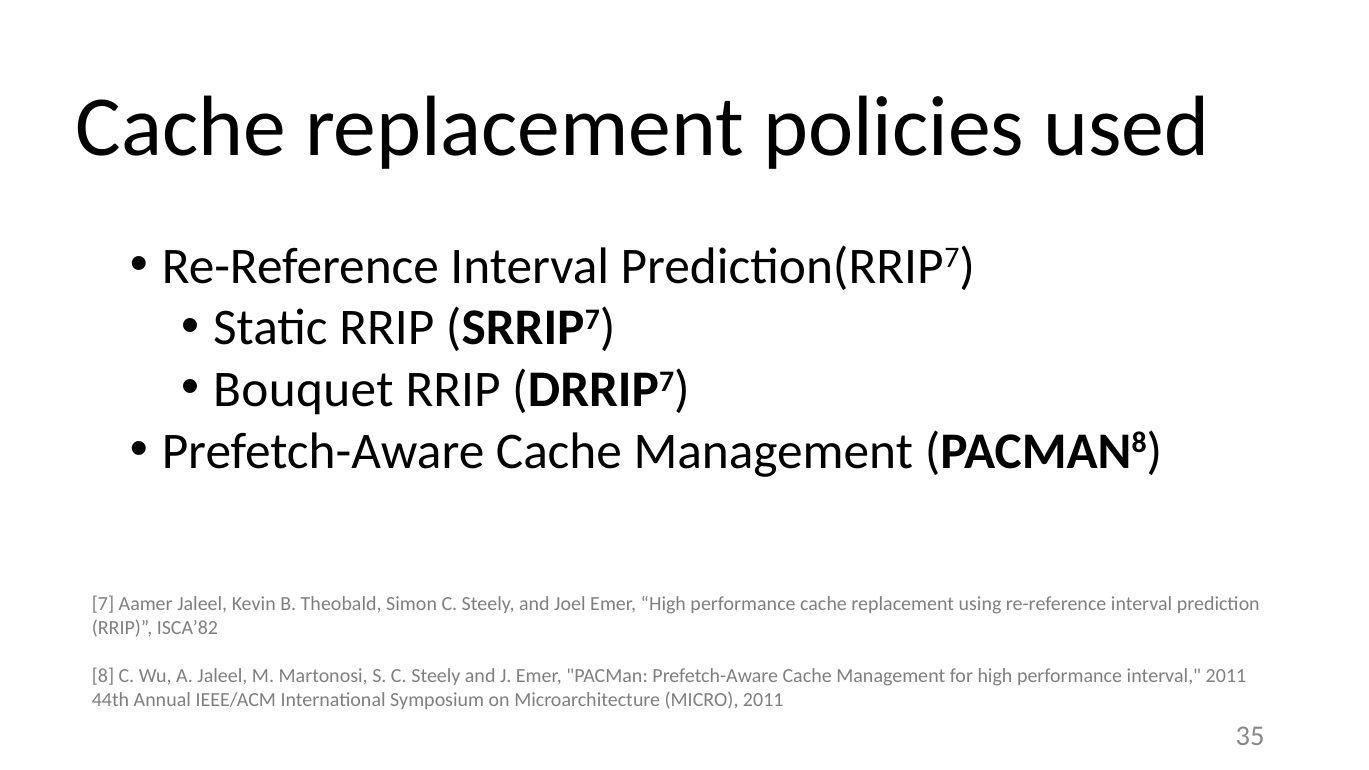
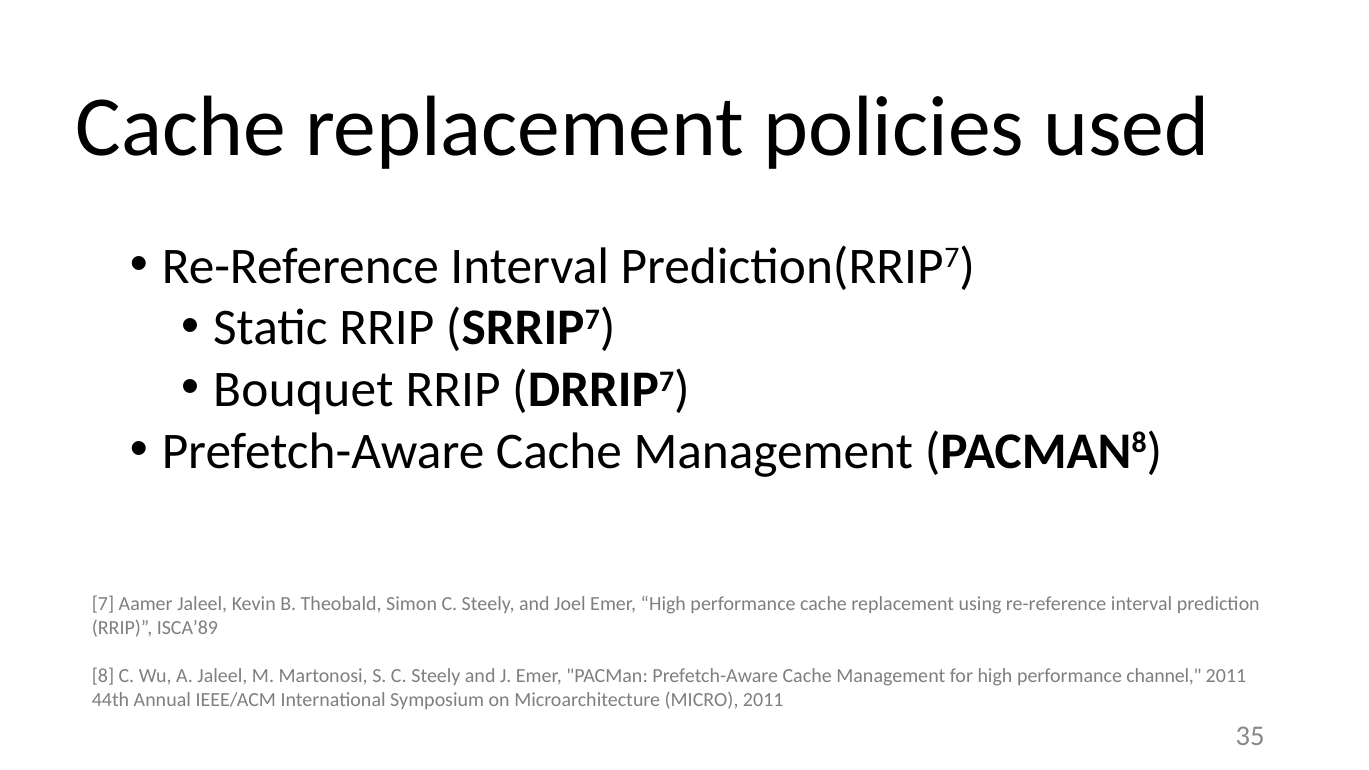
ISCA’82: ISCA’82 -> ISCA’89 (187, 628)
performance interval: interval -> channel (1164, 676)
